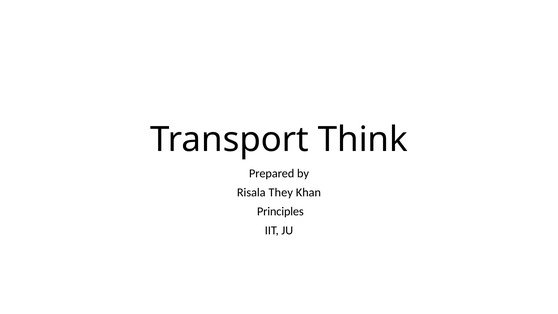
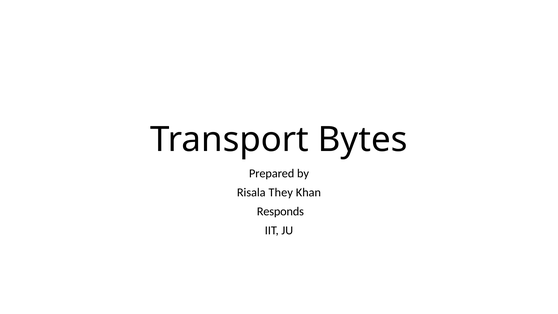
Think: Think -> Bytes (363, 139)
Principles: Principles -> Responds (280, 211)
